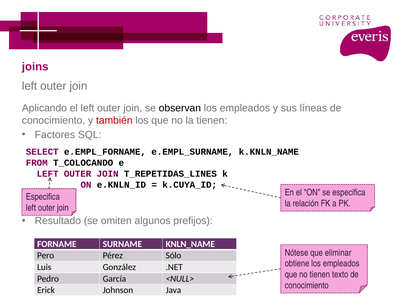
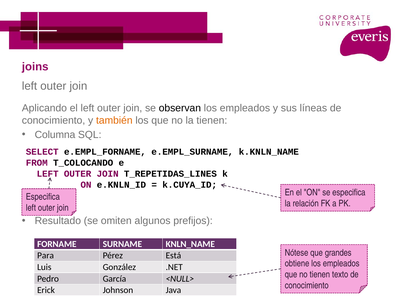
también colour: red -> orange (114, 120)
Factores: Factores -> Columna (55, 135)
eliminar: eliminar -> grandes (338, 253)
Pero: Pero -> Para (46, 256)
Sólo: Sólo -> Está (173, 256)
